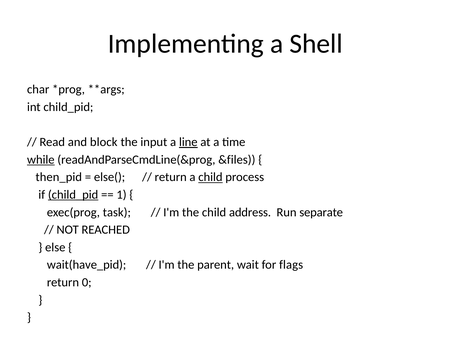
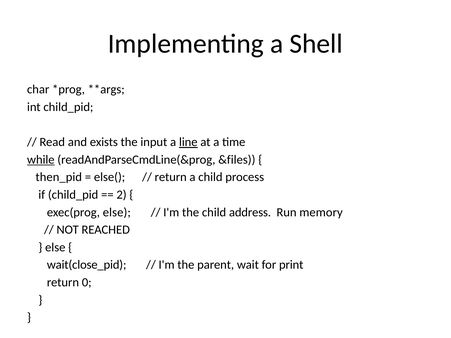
block: block -> exists (104, 142)
child underline: present -> none (210, 177)
child_pid underline: present -> none (73, 195)
1: 1 -> 2 (121, 195)
exec(prog task: task -> else (117, 212)
separate: separate -> memory (321, 212)
wait(have_pid: wait(have_pid -> wait(close_pid (87, 265)
flags: flags -> print (291, 265)
